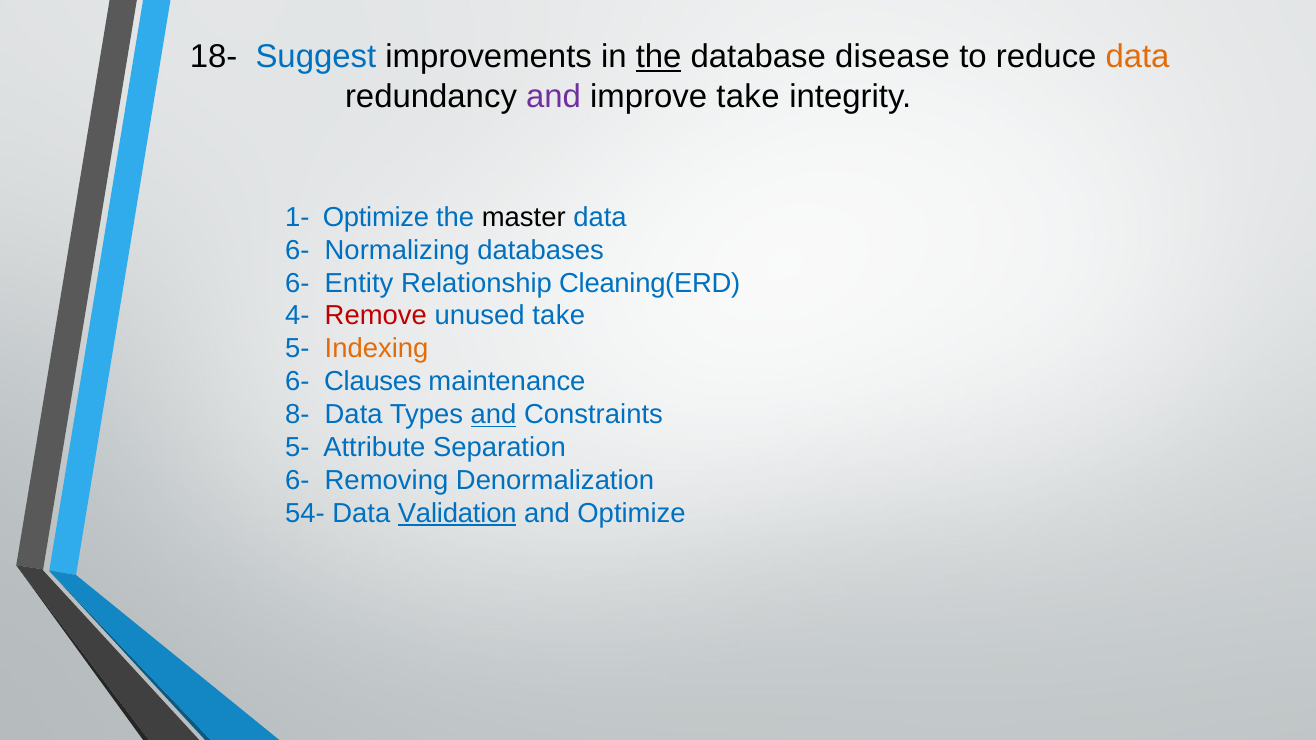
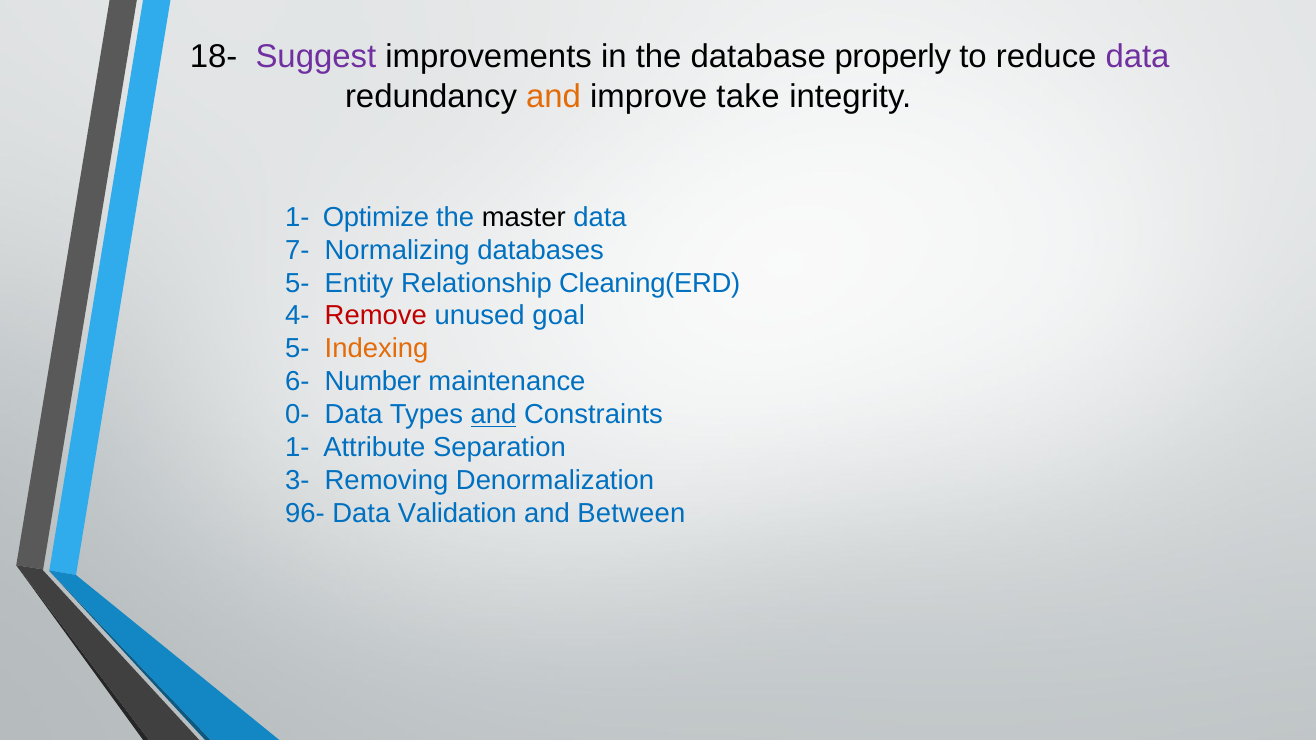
Suggest colour: blue -> purple (316, 57)
the underline: present -> none (659, 57)
disease: disease -> properly (893, 57)
data colour: orange -> purple (1138, 57)
and colour: purple -> orange (554, 96)
6-: 6- -> 7- (297, 250)
6-: 6- -> 5- (297, 283)
unused take: take -> goal (559, 316)
Clauses: Clauses -> Number (373, 382)
8-: 8- -> 0- (297, 415)
5-: 5- -> 1- (297, 448)
6-: 6- -> 3- (297, 481)
54-: 54- -> 96- (305, 513)
Validation underline: present -> none (457, 513)
and Optimize: Optimize -> Between (631, 513)
